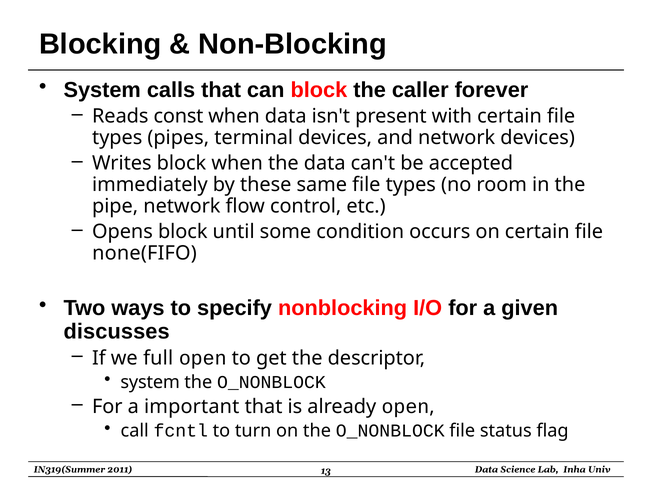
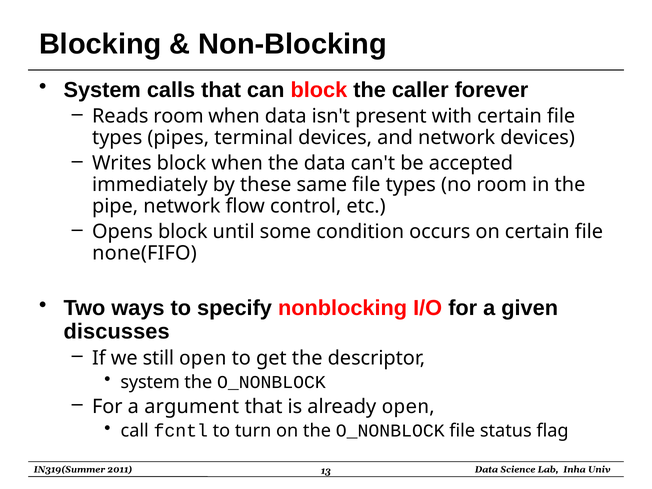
Reads const: const -> room (178, 116)
full: full -> still (158, 358)
important: important -> argument (192, 407)
